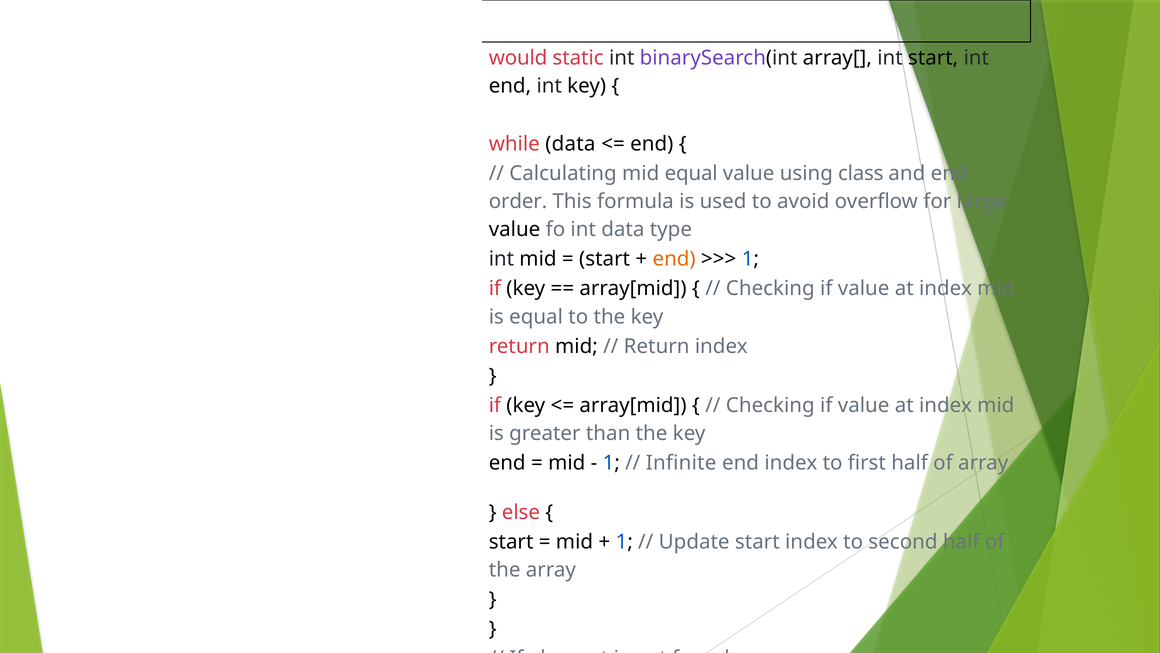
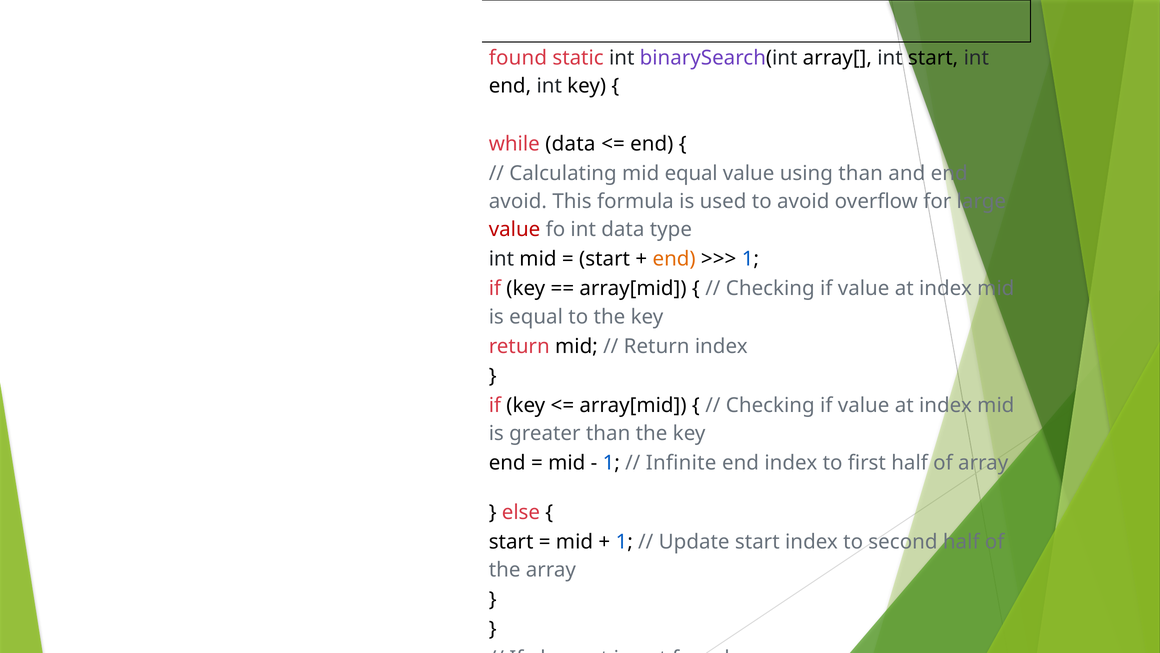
would: would -> found (518, 58)
using class: class -> than (861, 173)
order: order -> avoid (518, 201)
value colour: black -> red (515, 229)
